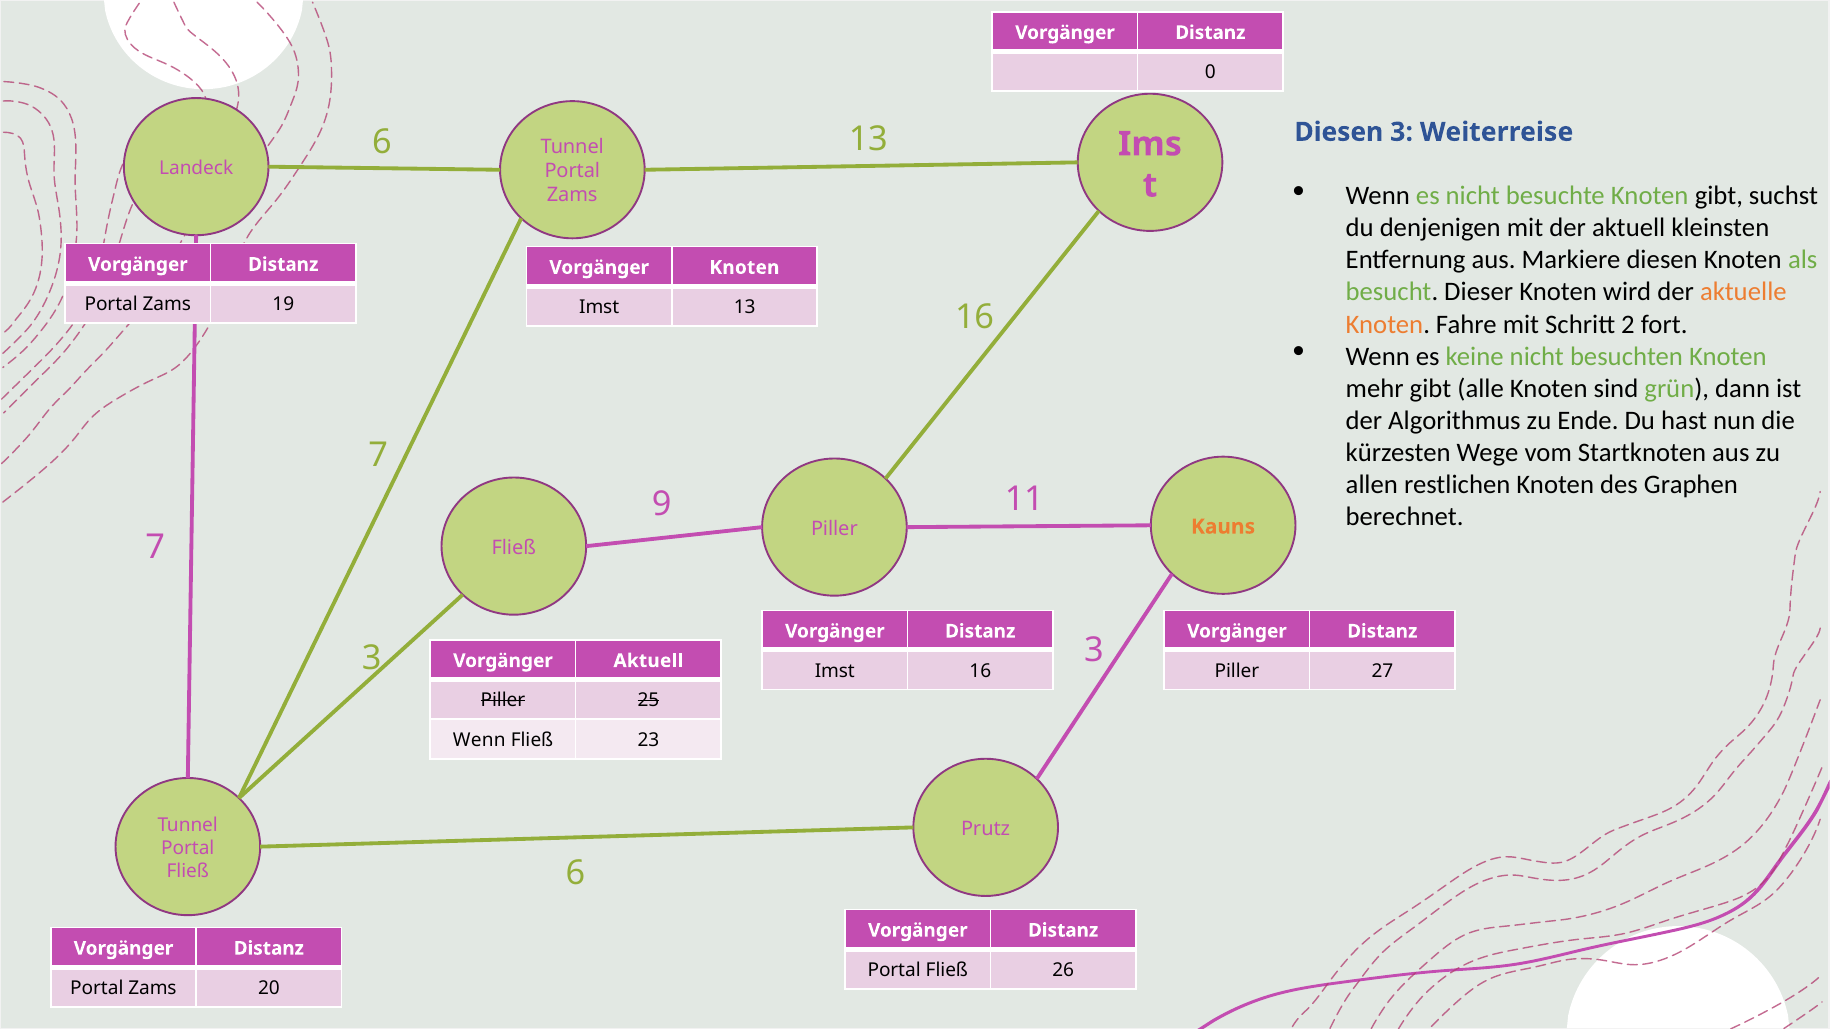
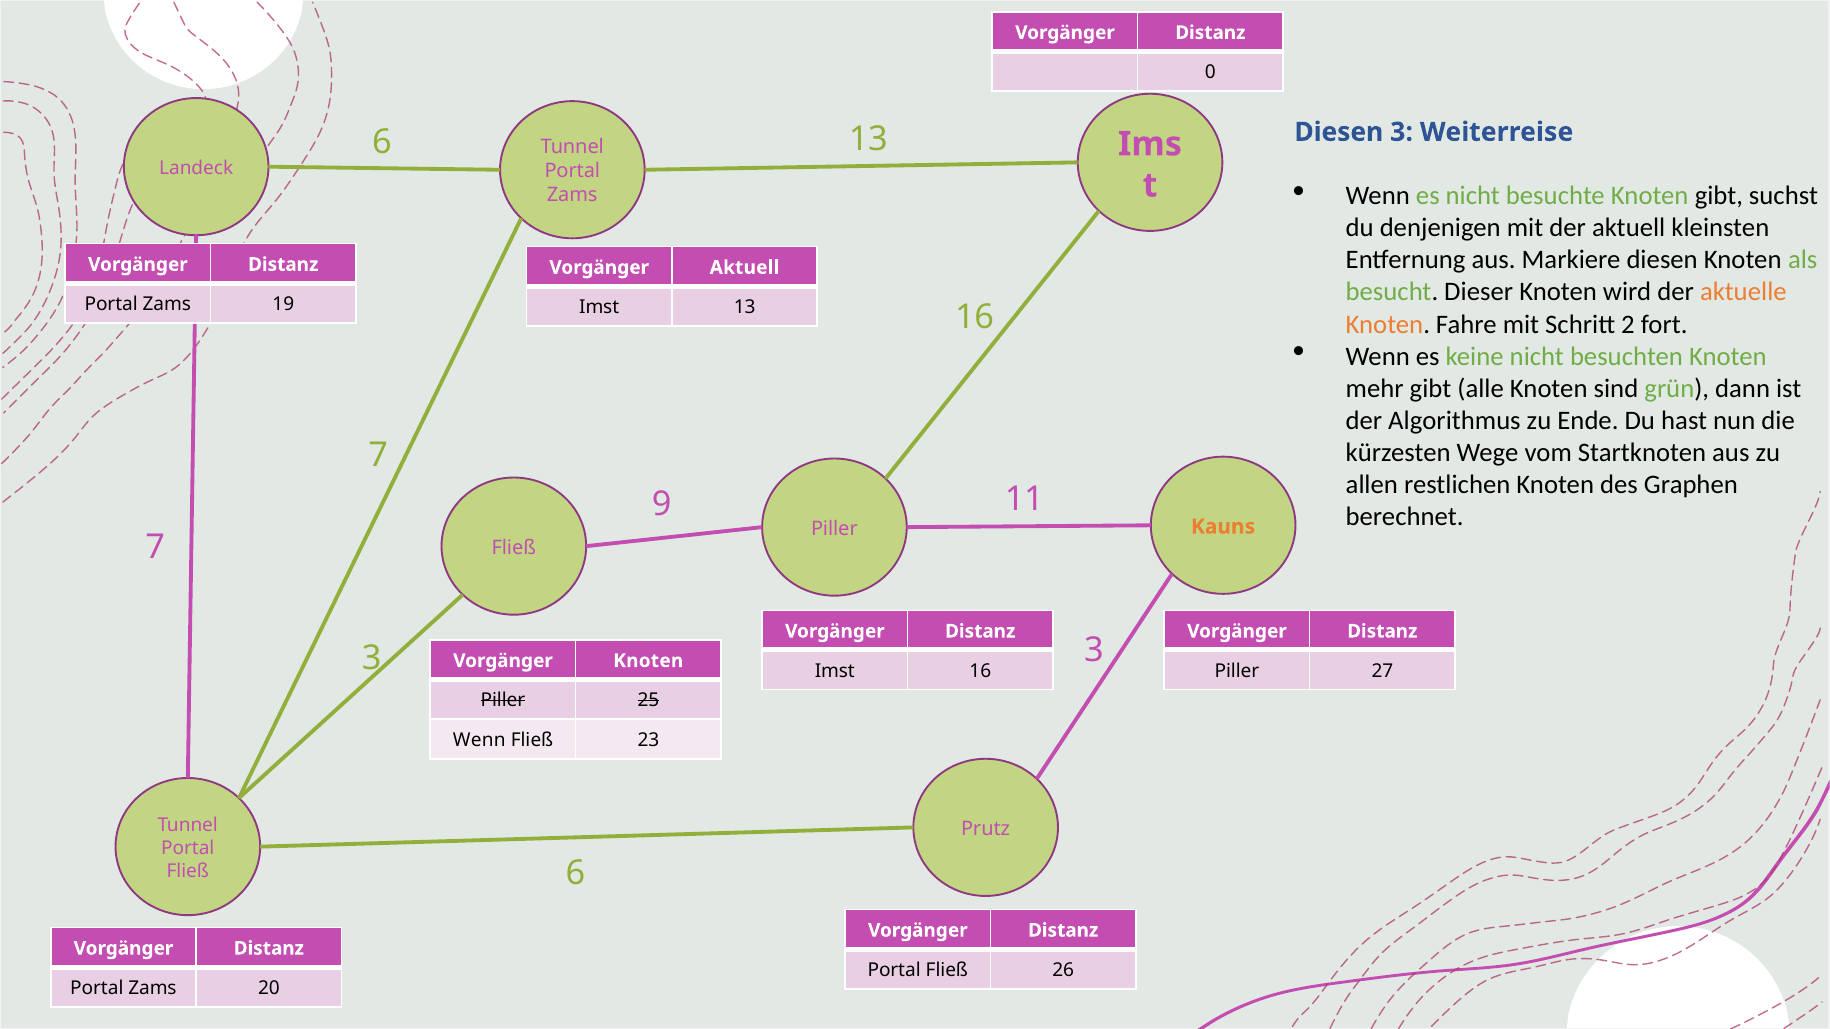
Vorgänger Knoten: Knoten -> Aktuell (744, 268)
Vorgänger Aktuell: Aktuell -> Knoten (648, 661)
